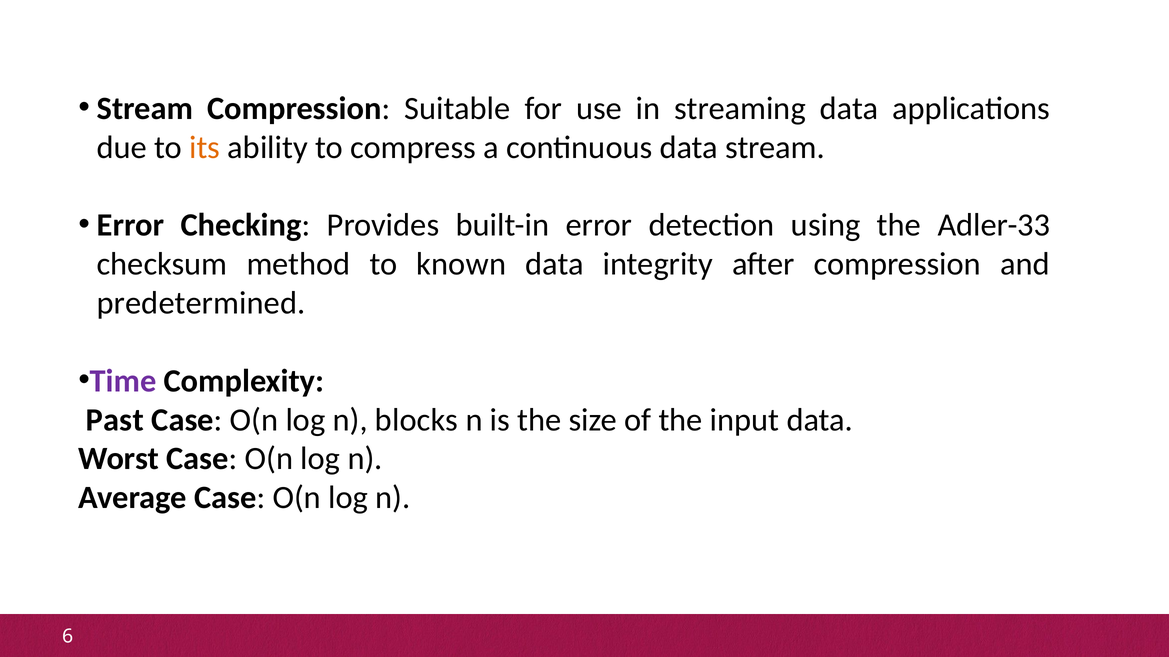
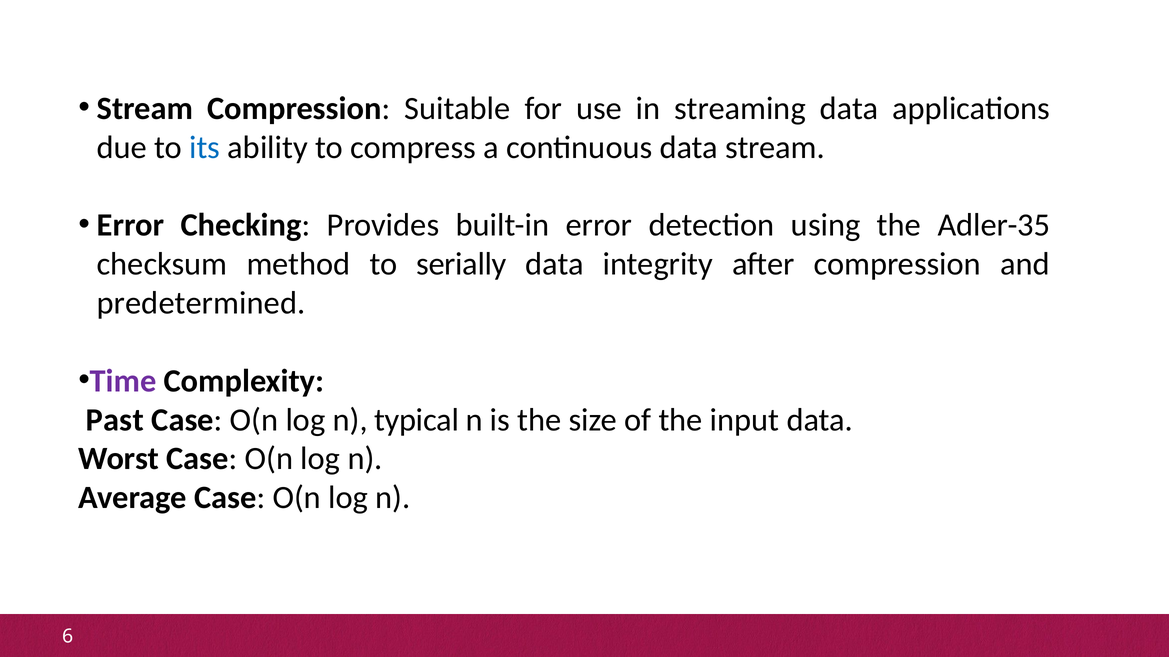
its colour: orange -> blue (205, 147)
Adler-33: Adler-33 -> Adler-35 (994, 225)
known: known -> serially (461, 264)
blocks: blocks -> typical (417, 420)
